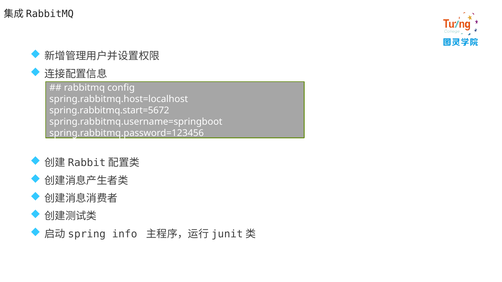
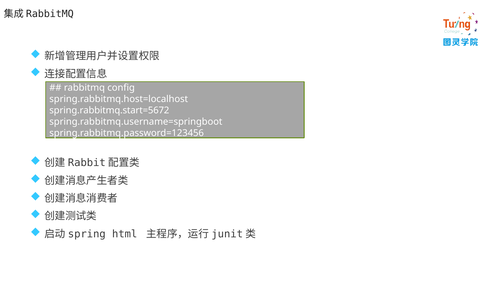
info: info -> html (125, 234)
